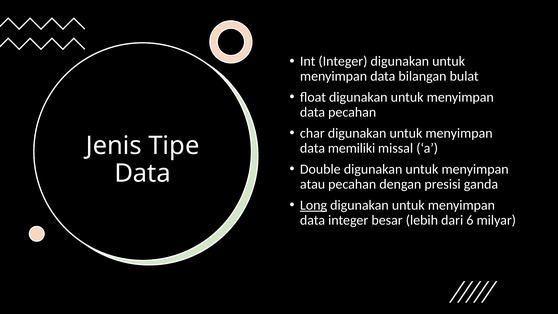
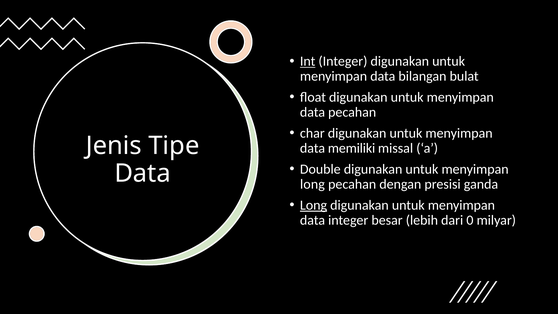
Int underline: none -> present (308, 61)
atau: atau -> long (312, 184)
6: 6 -> 0 (470, 220)
